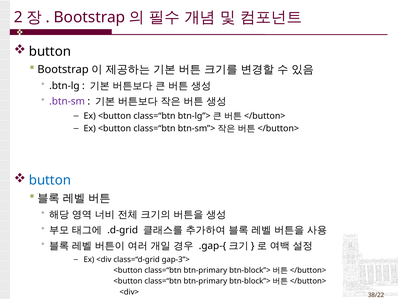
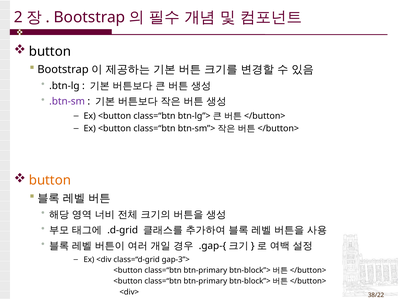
button colour: blue -> orange (50, 180)
